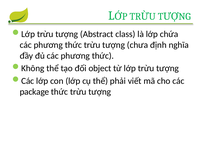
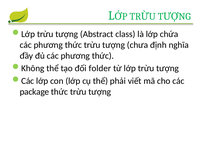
object: object -> folder (100, 68)
